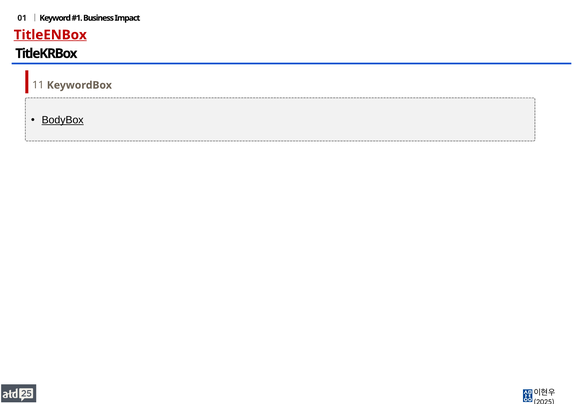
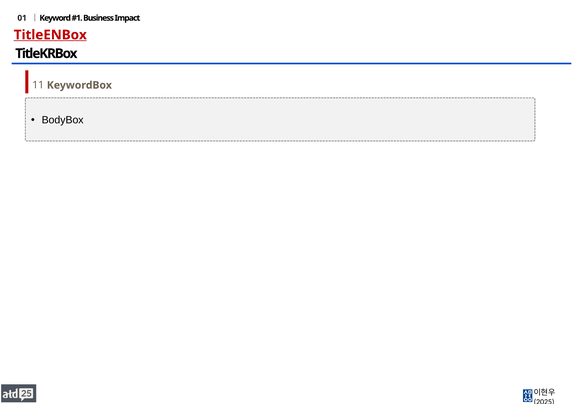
BodyBox underline: present -> none (63, 120)
